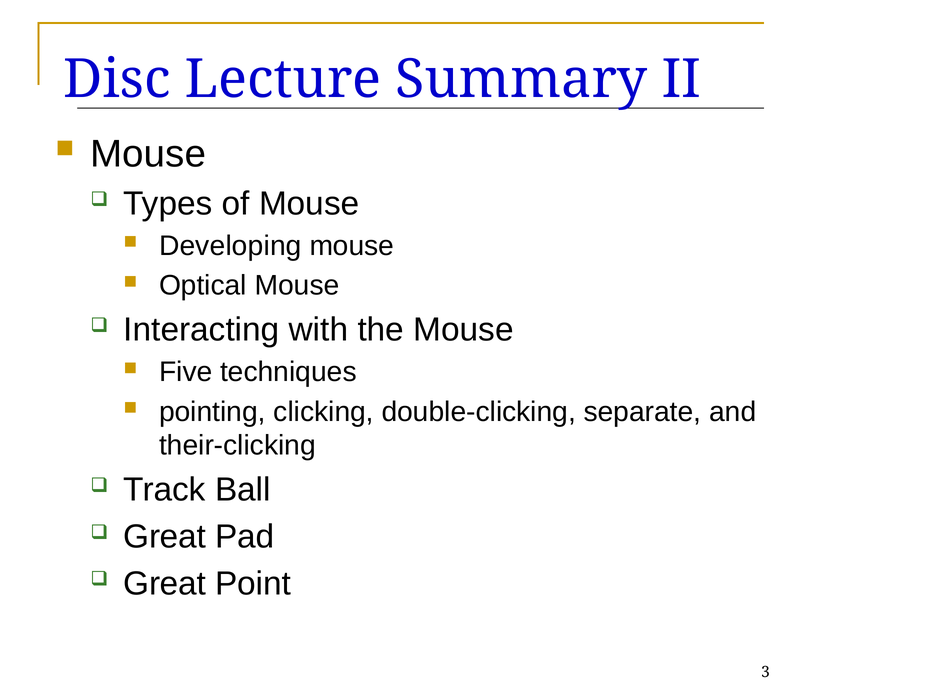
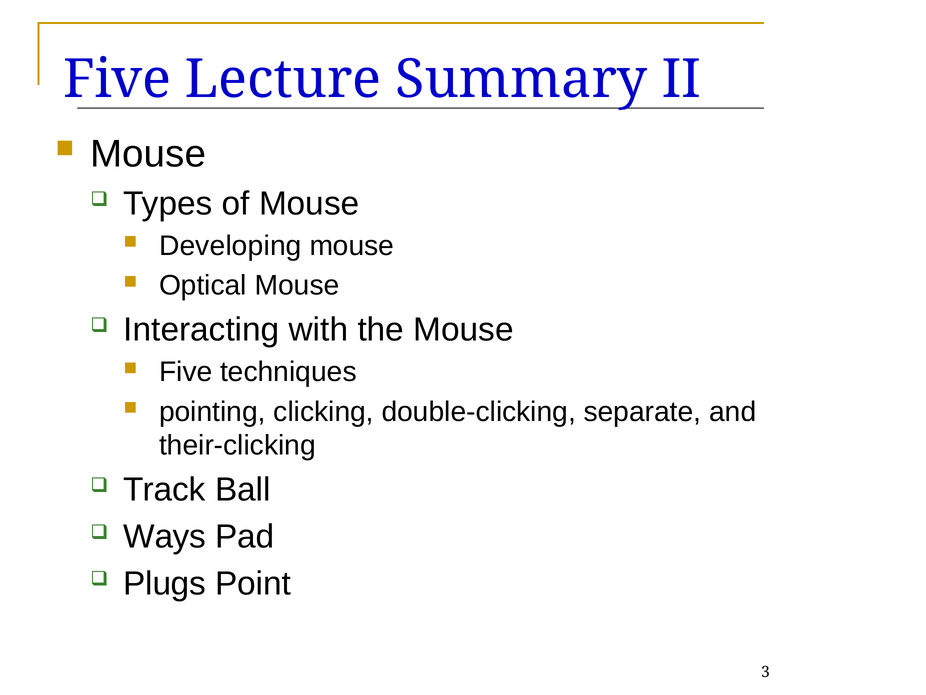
Disc: Disc -> Five (117, 79)
Great: Great -> Ways (165, 536)
Great: Great -> Plugs (165, 583)
